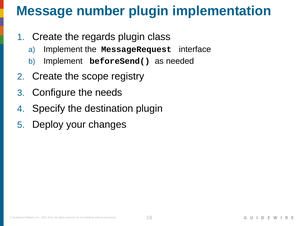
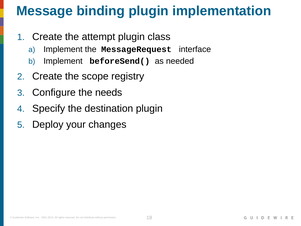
number: number -> binding (101, 11)
regards: regards -> attempt (99, 37)
